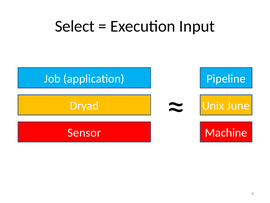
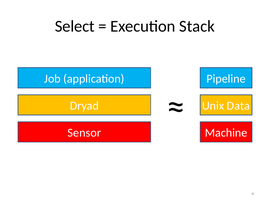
Input: Input -> Stack (197, 26)
June: June -> Data (238, 105)
